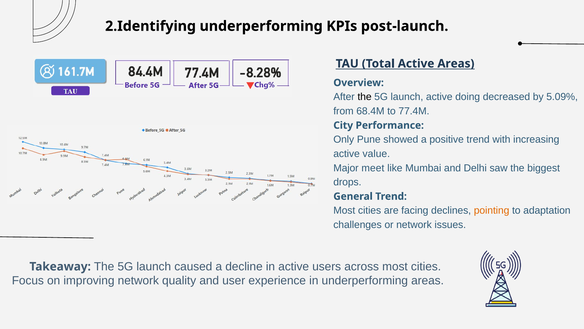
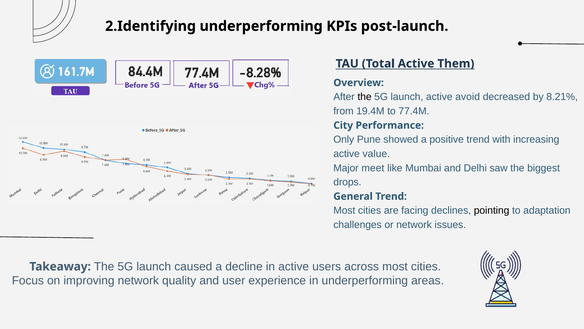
Active Areas: Areas -> Them (456, 64)
doing: doing -> avoid (468, 97)
5.09%: 5.09% -> 8.21% (562, 97)
68.4M: 68.4M -> 19.4M (370, 111)
pointing colour: orange -> black (492, 210)
